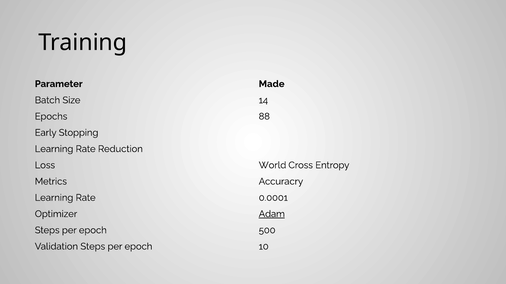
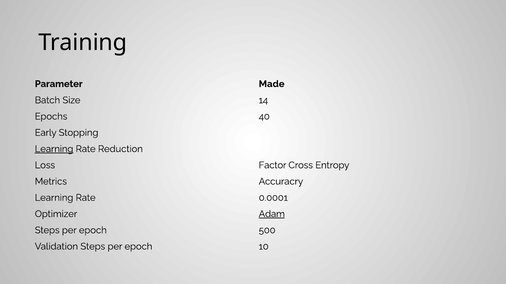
88: 88 -> 40 (264, 117)
Learning underline: none -> present (54, 149)
World: World -> Factor (273, 166)
